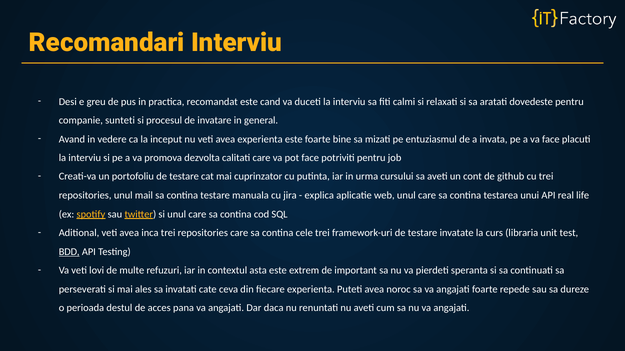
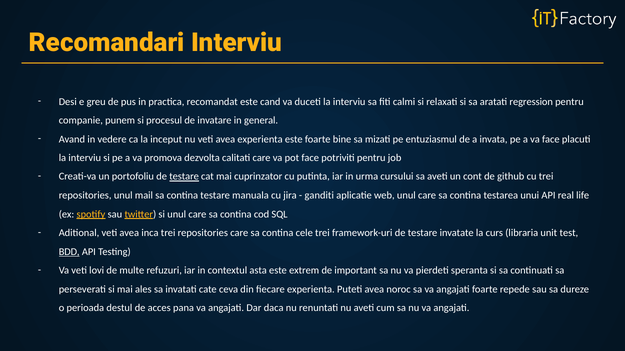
dovedeste: dovedeste -> regression (531, 102)
sunteti: sunteti -> punem (120, 121)
testare underline: none -> present (184, 177)
explica: explica -> ganditi (319, 196)
